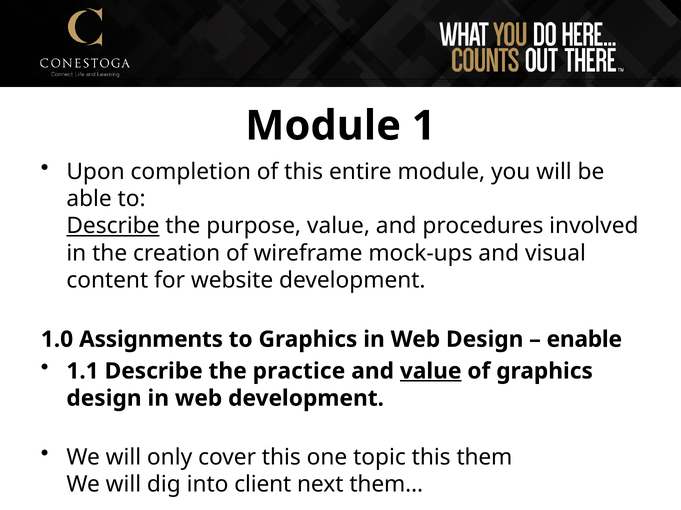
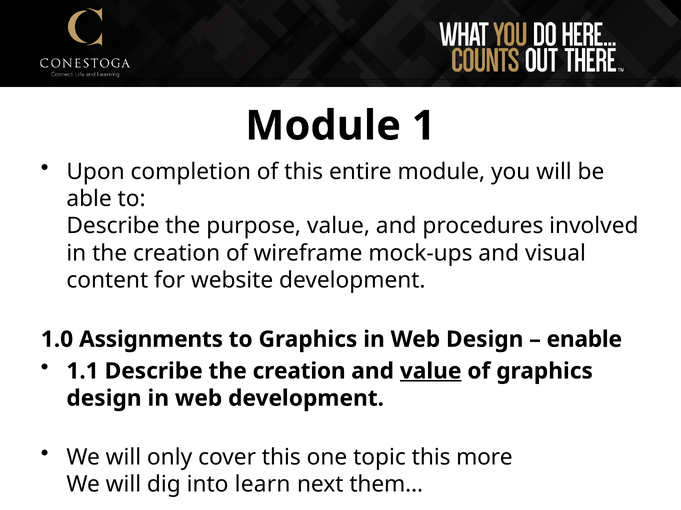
Describe underline: present -> none (113, 226)
Describe the practice: practice -> creation (299, 372)
them: them -> more (484, 458)
client: client -> learn (263, 485)
